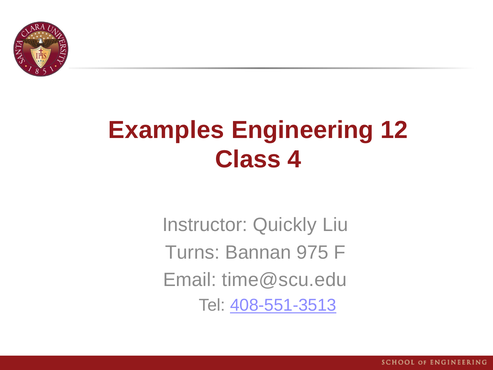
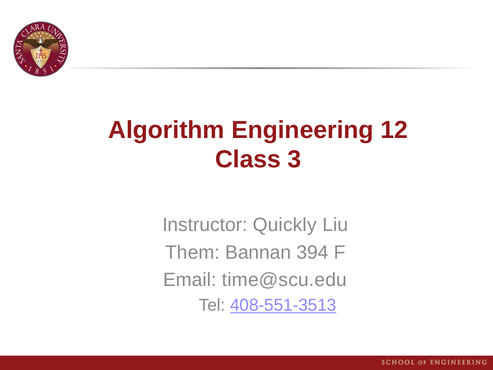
Examples: Examples -> Algorithm (166, 130)
4: 4 -> 3 (294, 159)
Turns: Turns -> Them (192, 252)
975: 975 -> 394 (312, 252)
